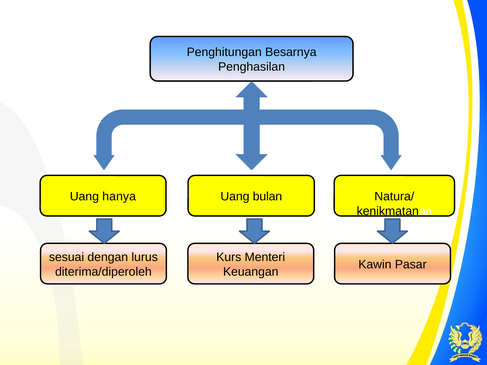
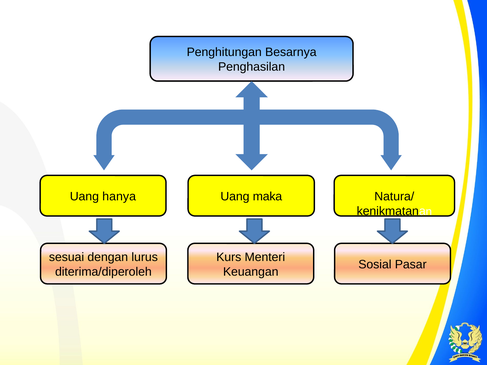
bulan: bulan -> maka (267, 197)
Kawin: Kawin -> Sosial (375, 265)
